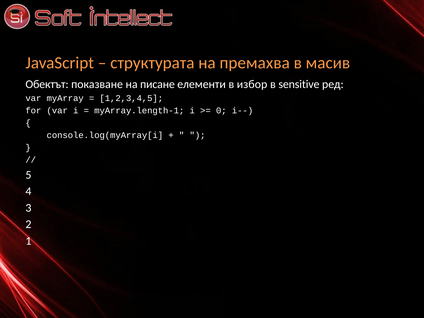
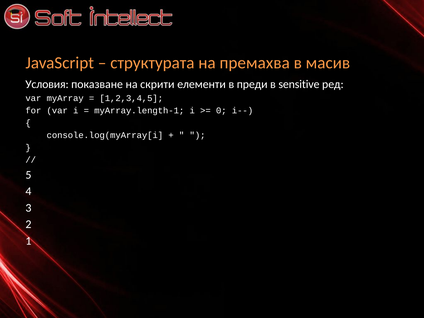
Обектът: Обектът -> Условия (47, 84)
писане: писане -> скрити (157, 84)
избор: избор -> преди (252, 84)
